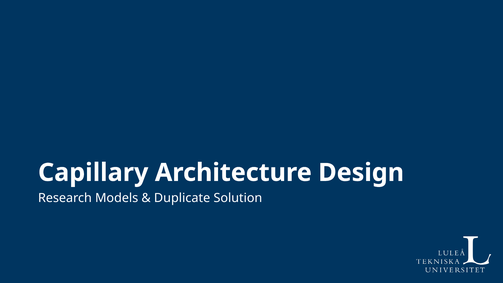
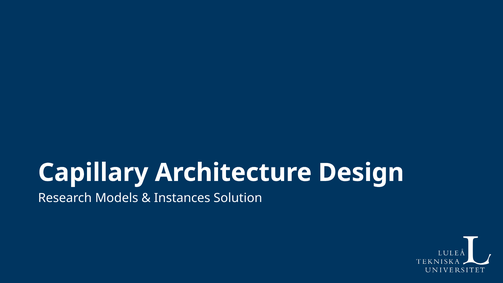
Duplicate: Duplicate -> Instances (182, 198)
